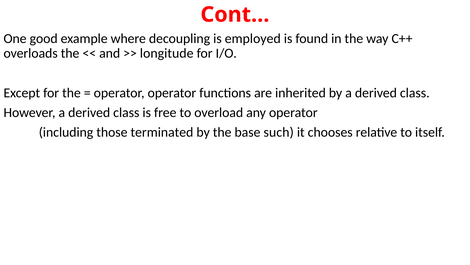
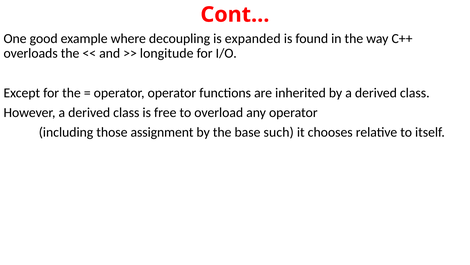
employed: employed -> expanded (253, 38)
terminated: terminated -> assignment (162, 132)
